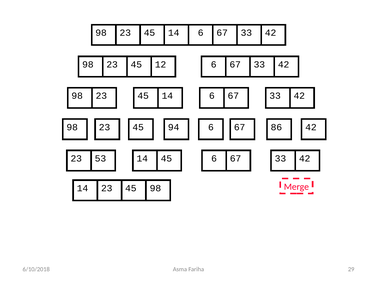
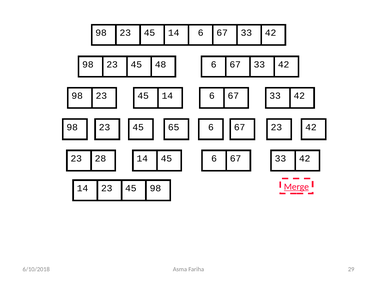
12: 12 -> 48 (161, 65)
94: 94 -> 65 (174, 128)
6 86: 86 -> 23 (276, 128)
53: 53 -> 28 (100, 159)
Merge underline: none -> present (296, 187)
